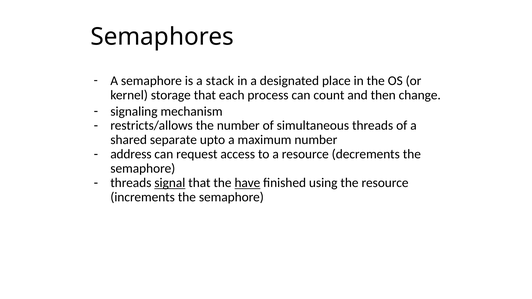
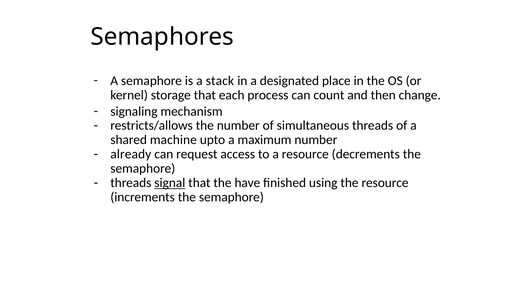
separate: separate -> machine (173, 140)
address: address -> already (131, 154)
have underline: present -> none (247, 183)
